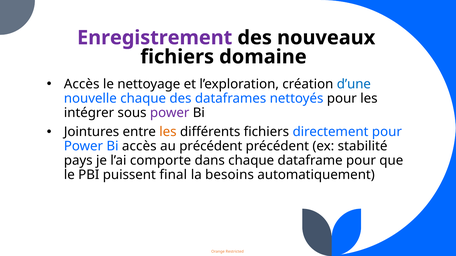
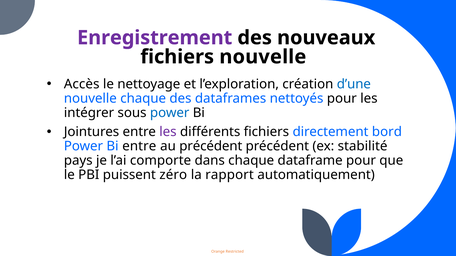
fichiers domaine: domaine -> nouvelle (263, 57)
power colour: purple -> blue (170, 113)
les colour: orange -> purple (168, 132)
directement pour: pour -> bord (387, 132)
Bi accès: accès -> entre (139, 146)
final: final -> zéro (173, 175)
besoins: besoins -> rapport (229, 175)
